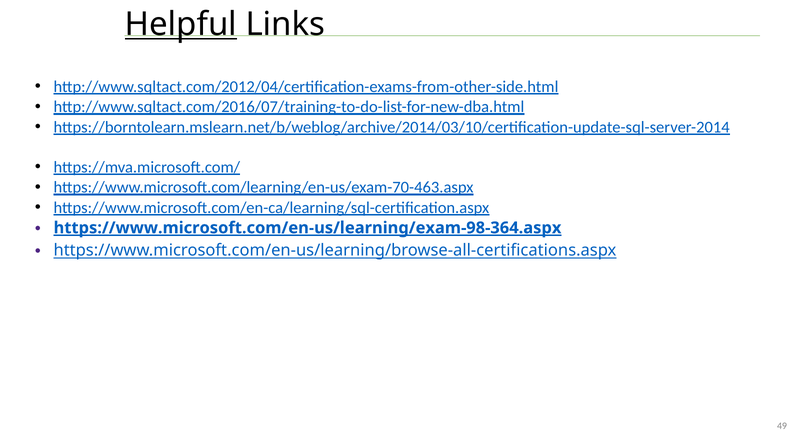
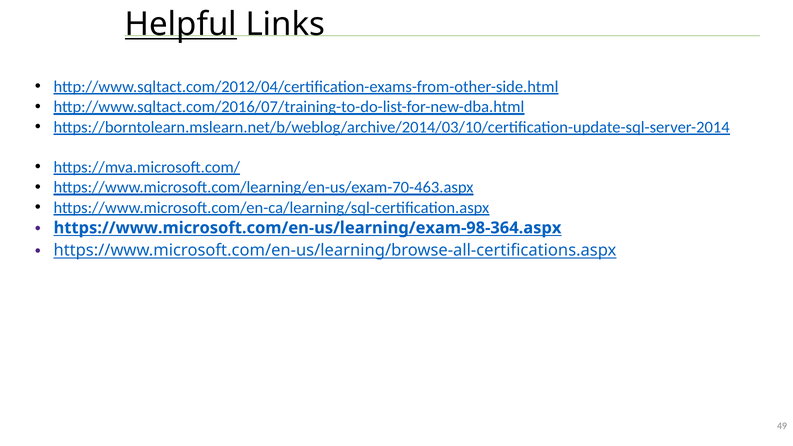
https://www.microsoft.com/en-us/learning/exam-98-364.aspx underline: present -> none (307, 228)
